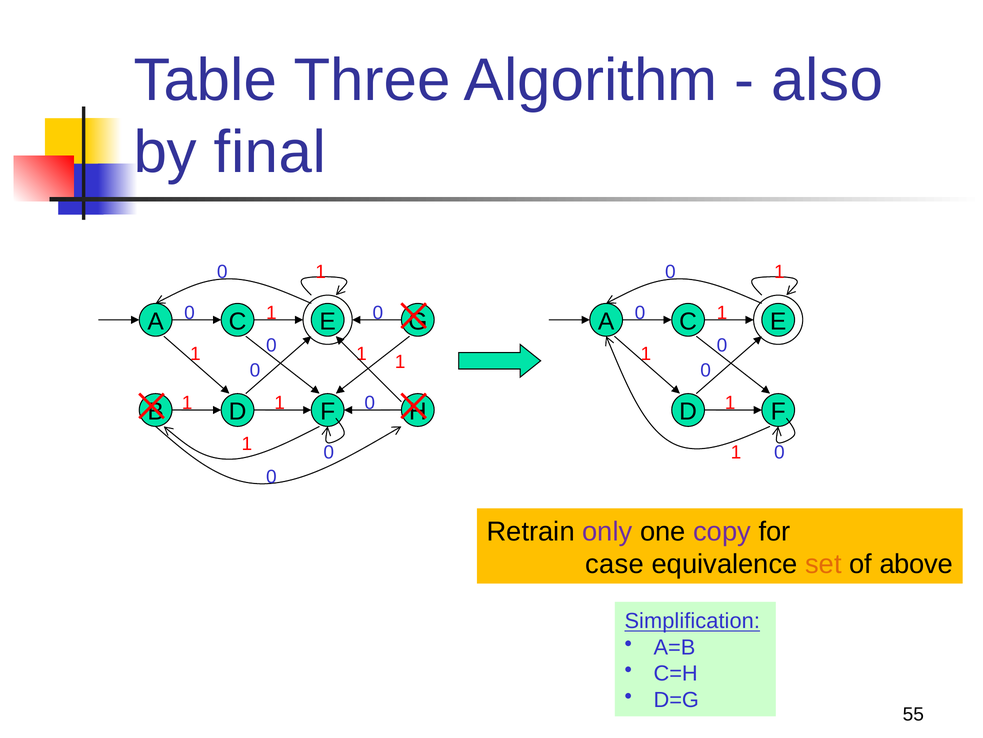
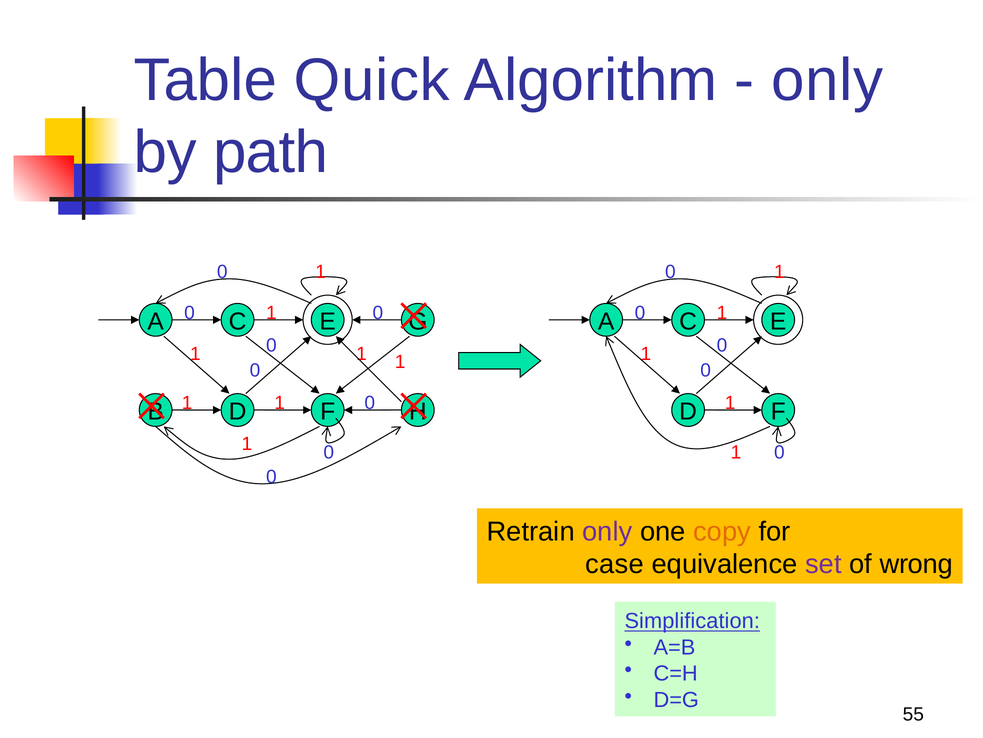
Three: Three -> Quick (372, 80)
also: also -> only (827, 80)
final: final -> path (271, 152)
copy colour: purple -> orange (722, 531)
set colour: orange -> purple (823, 564)
above: above -> wrong (916, 564)
